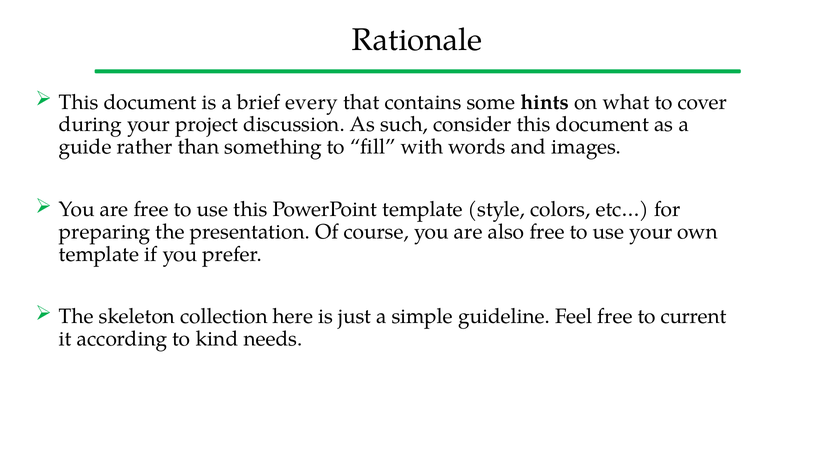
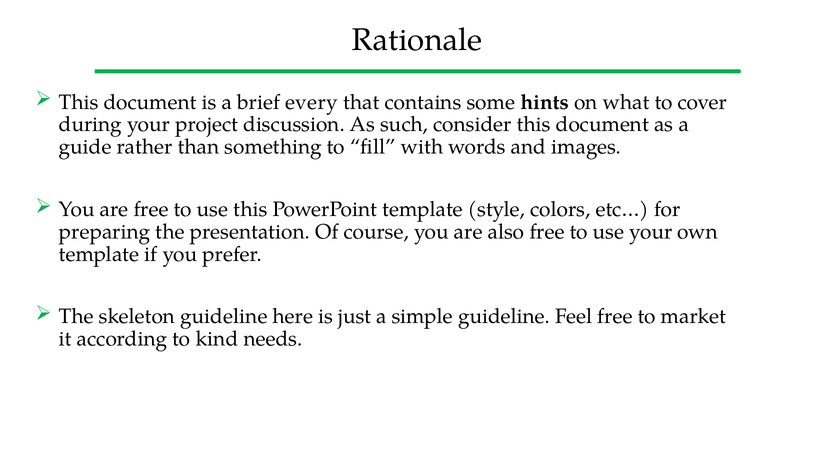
skeleton collection: collection -> guideline (224, 316)
current: current -> market (693, 316)
